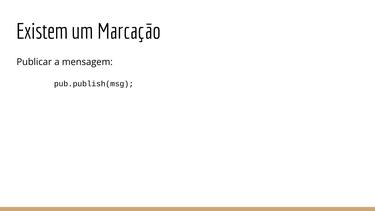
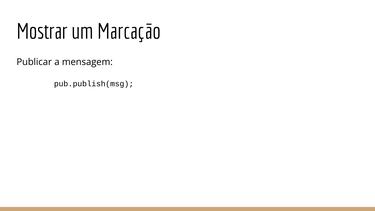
Existem: Existem -> Mostrar (42, 32)
